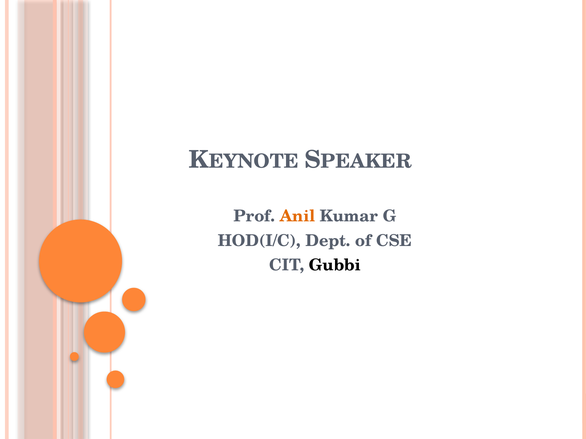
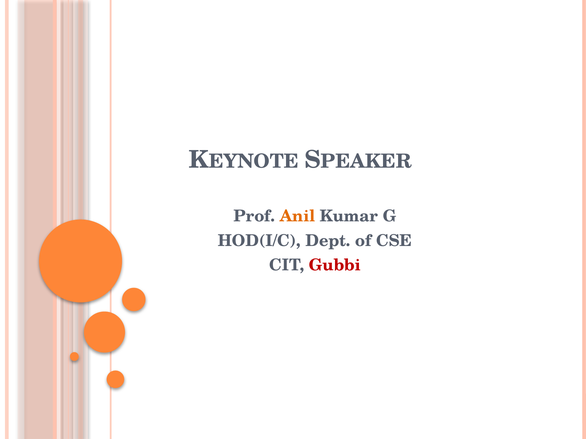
Gubbi colour: black -> red (335, 265)
